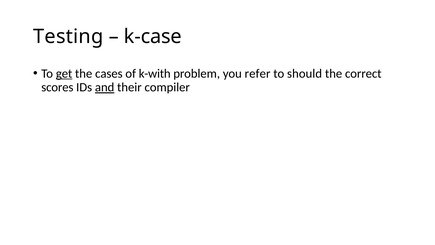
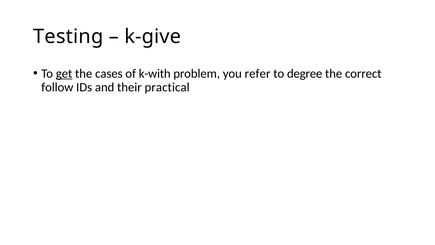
k-case: k-case -> k-give (153, 37)
should: should -> degree (305, 74)
scores: scores -> follow (57, 87)
and underline: present -> none (105, 87)
compiler: compiler -> practical (167, 87)
